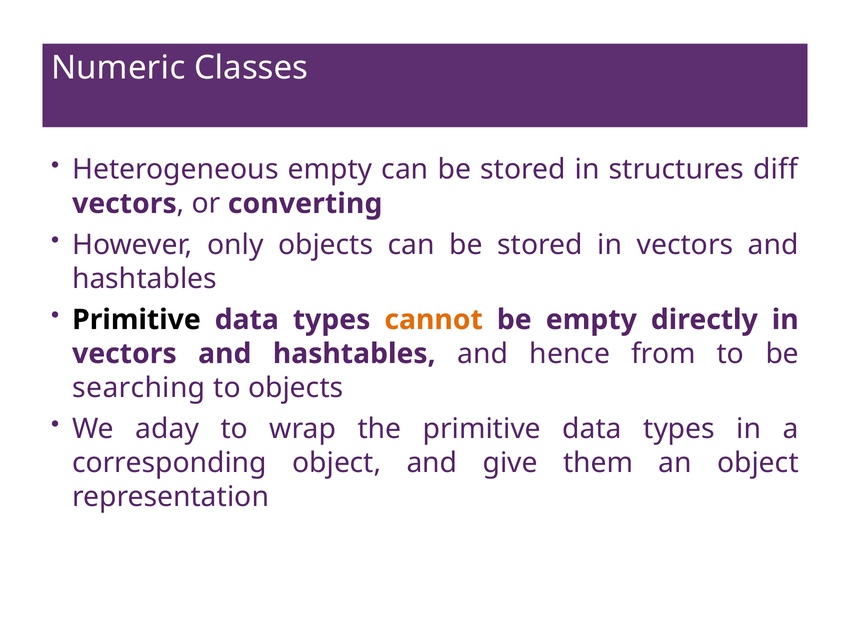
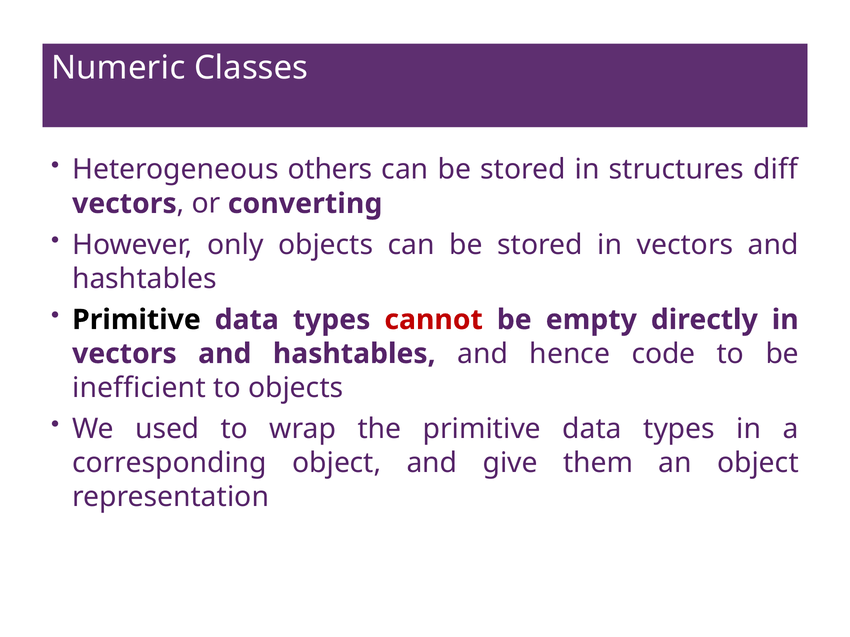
Heterogeneous empty: empty -> others (330, 170)
cannot colour: orange -> red (434, 320)
from: from -> code (663, 354)
searching: searching -> inefficient (139, 388)
aday: aday -> used (167, 429)
